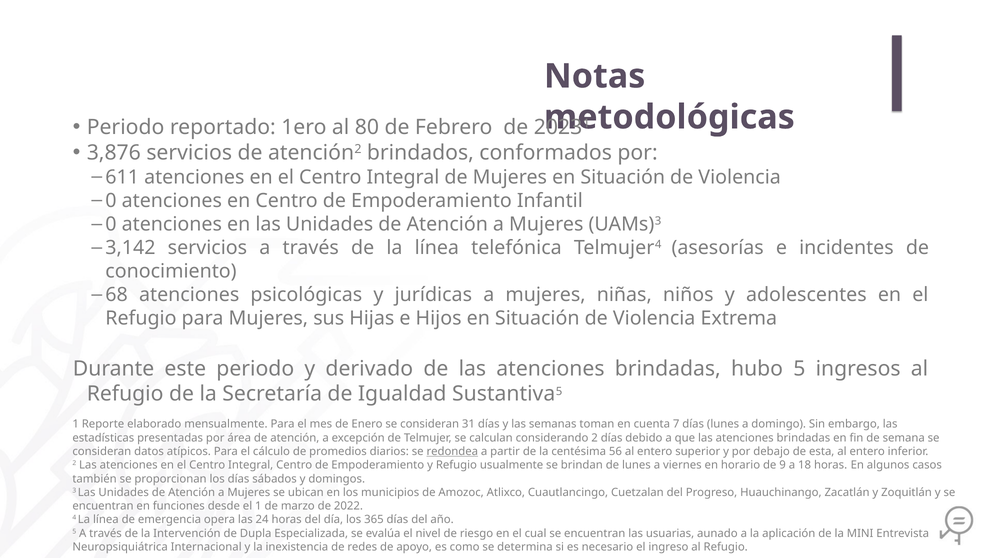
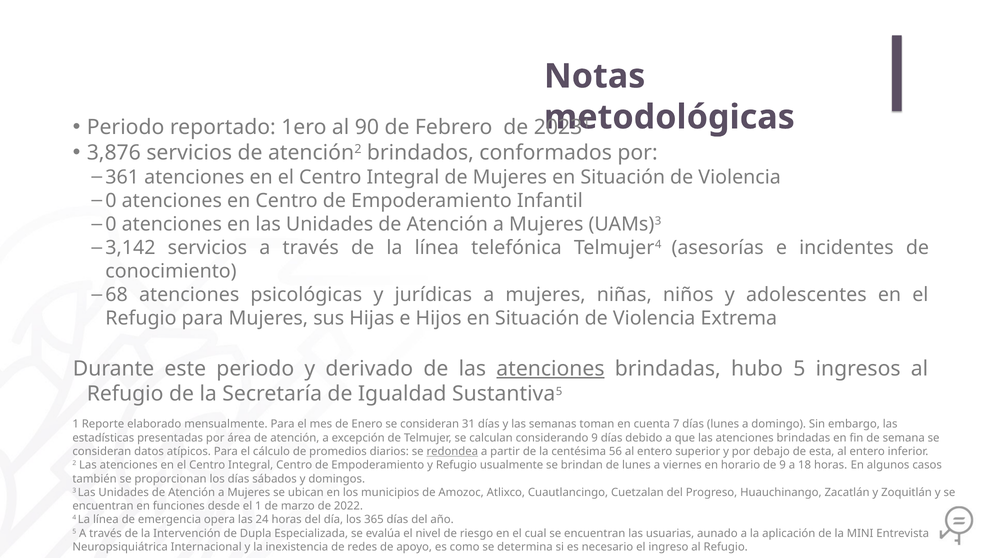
80: 80 -> 90 (367, 127)
611: 611 -> 361 (122, 177)
atenciones underline: none -> present (550, 369)
considerando 2: 2 -> 9 (595, 438)
